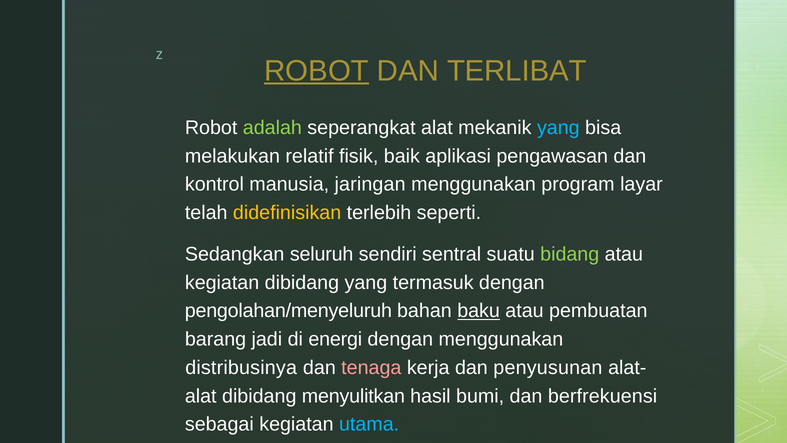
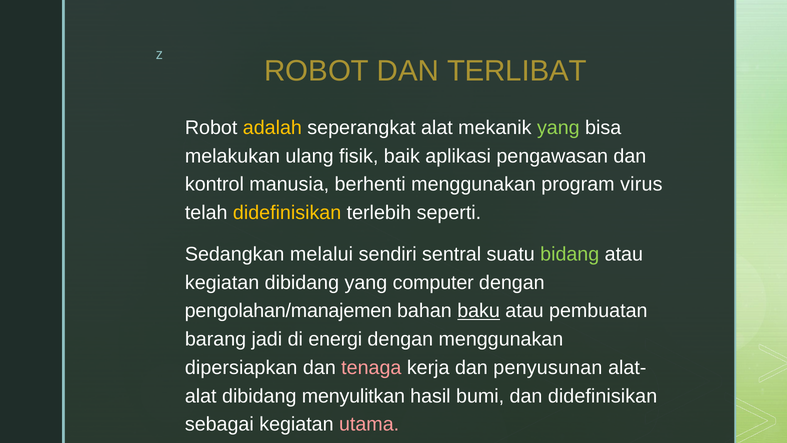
ROBOT underline: present -> none (317, 71)
adalah colour: light green -> yellow (272, 128)
yang colour: light blue -> light green (558, 128)
relatif: relatif -> ulang (310, 156)
jaringan: jaringan -> berhenti (370, 184)
layar: layar -> virus (641, 184)
seluruh: seluruh -> melalui (321, 254)
termasuk: termasuk -> computer (433, 282)
pengolahan/menyeluruh: pengolahan/menyeluruh -> pengolahan/manajemen (288, 311)
distribusinya: distribusinya -> dipersiapkan (241, 367)
dan berfrekuensi: berfrekuensi -> didefinisikan (603, 396)
utama colour: light blue -> pink (369, 424)
